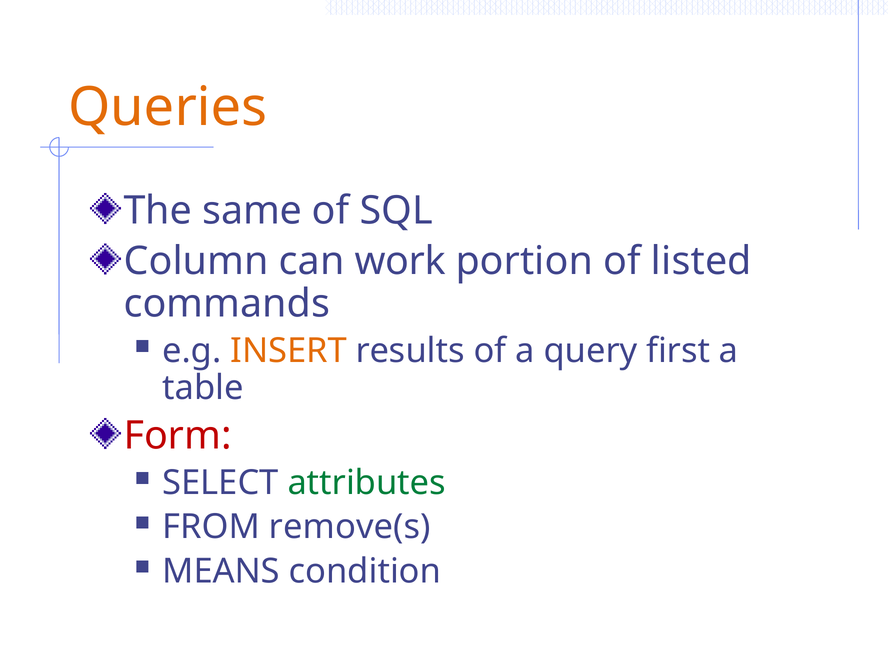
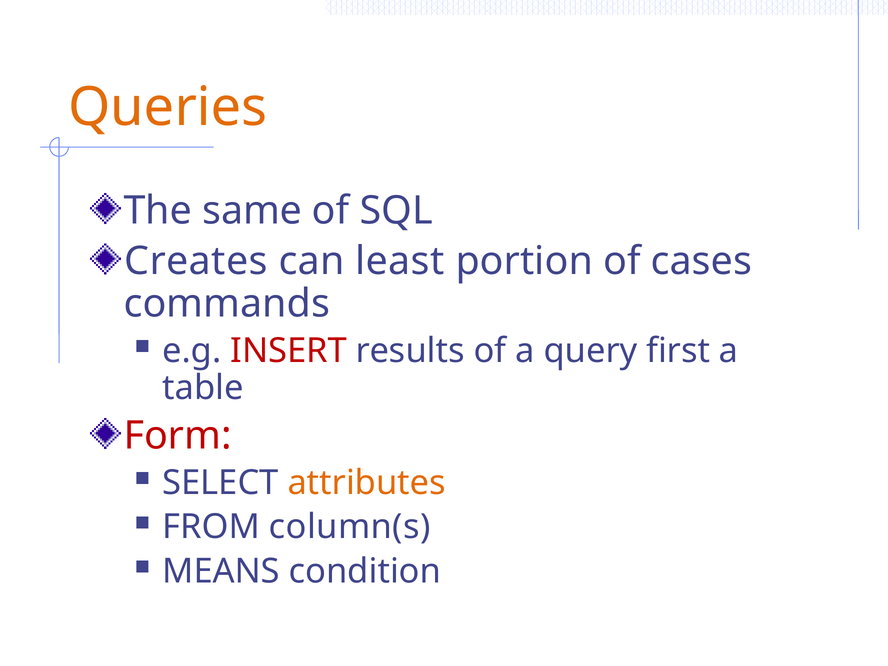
Column: Column -> Creates (196, 261)
work: work -> least (400, 261)
listed: listed -> cases (701, 261)
INSERT colour: orange -> red (289, 351)
attributes colour: green -> orange (367, 483)
remove(s: remove(s -> column(s (350, 527)
